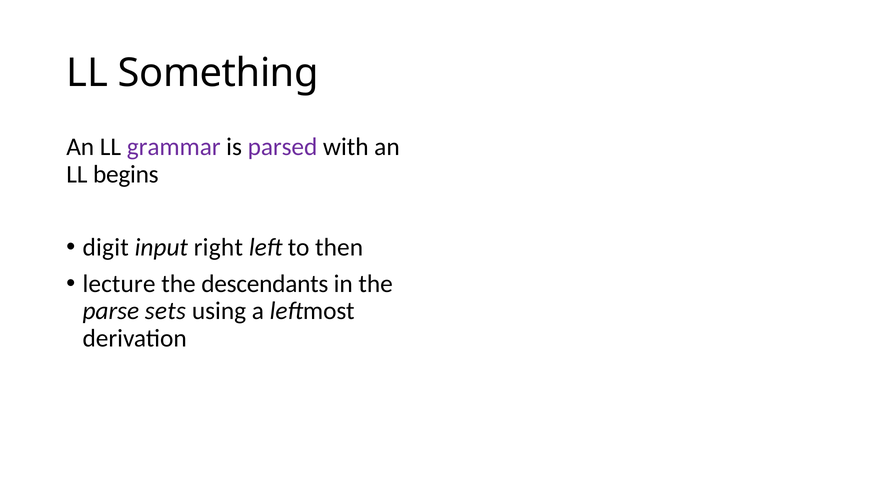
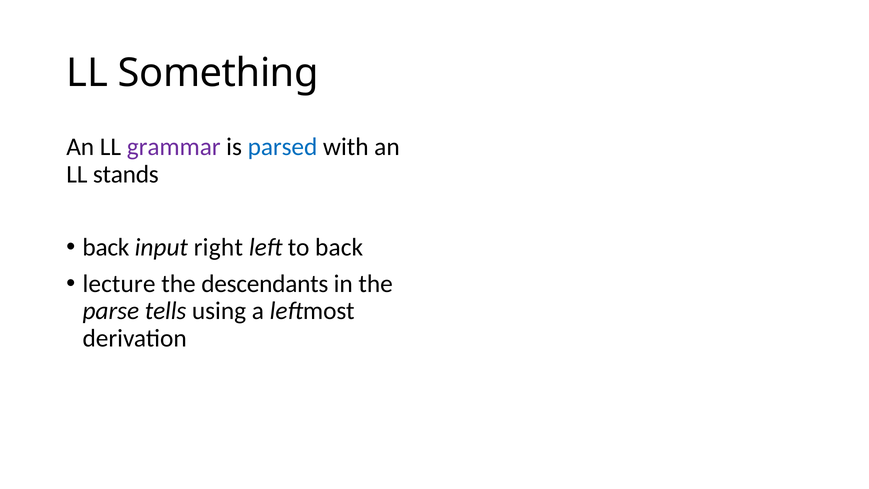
parsed colour: purple -> blue (282, 147)
begins: begins -> stands (126, 174)
digit: digit -> back (106, 247)
to then: then -> back (339, 247)
sets: sets -> tells (166, 311)
